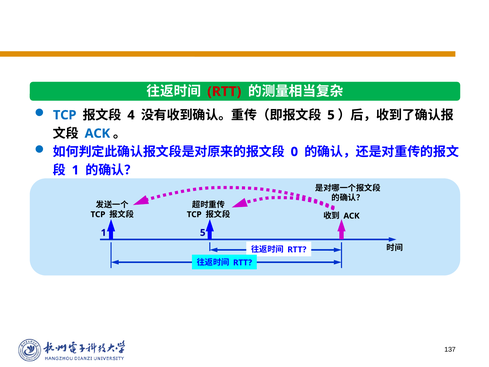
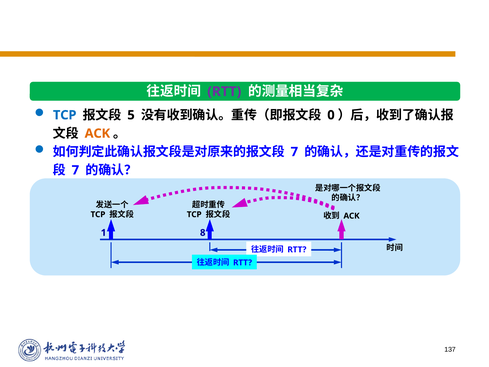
RTT colour: red -> purple (224, 91)
4: 4 -> 5 (131, 115)
5: 5 -> 0 (331, 115)
ACK colour: blue -> orange (97, 133)
0: 0 -> 7 (294, 152)
1: 1 -> 7 (75, 170)
1 5: 5 -> 8 (203, 233)
